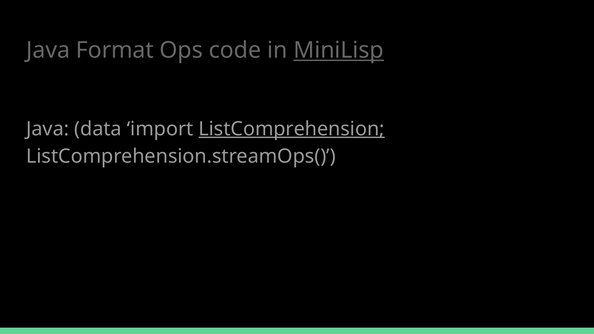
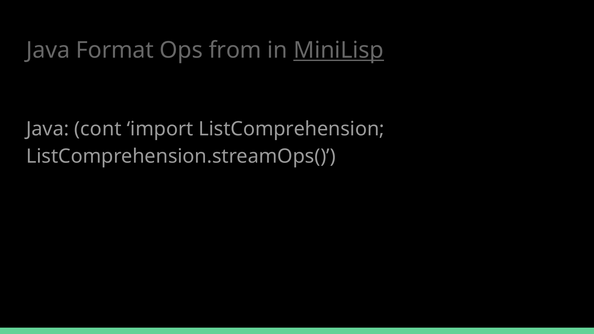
code: code -> from (235, 50)
data: data -> cont (98, 129)
ListComprehension underline: present -> none (292, 129)
